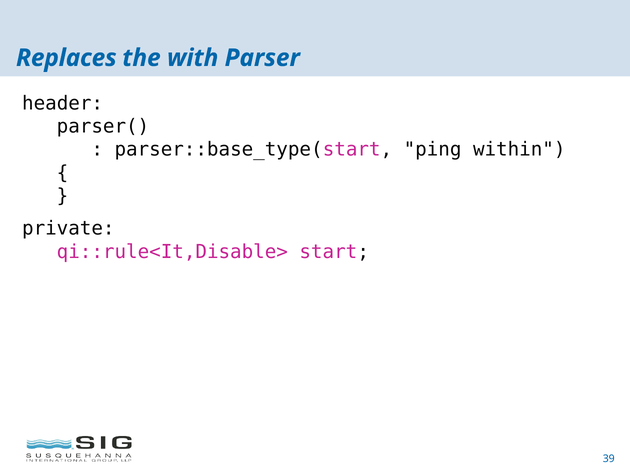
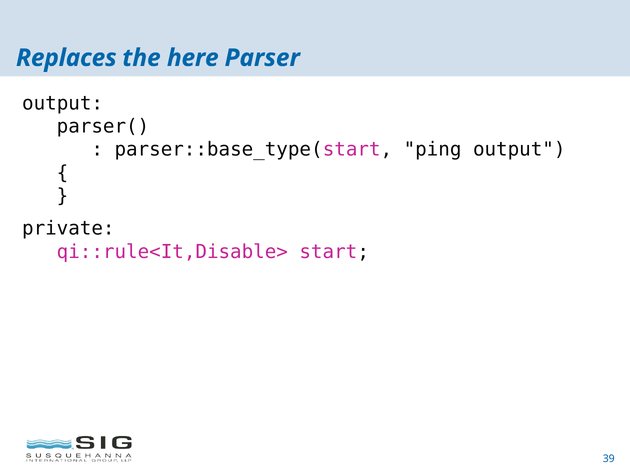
with: with -> here (193, 58)
header: header -> output (63, 103)
ping within: within -> output (519, 149)
